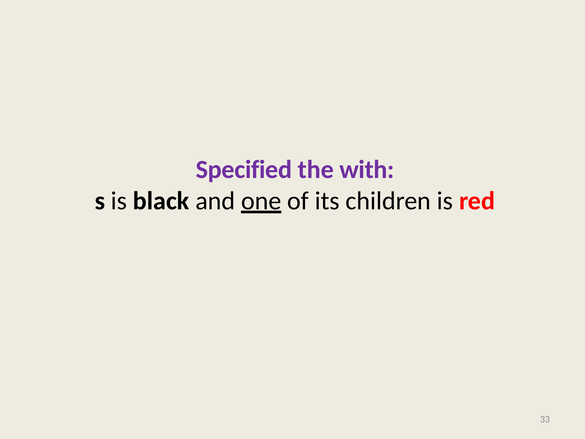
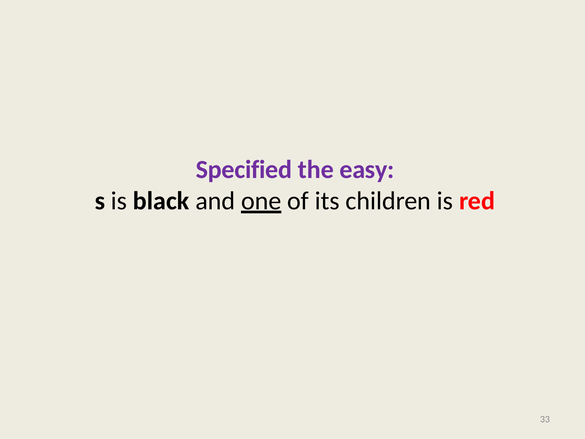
with: with -> easy (367, 170)
